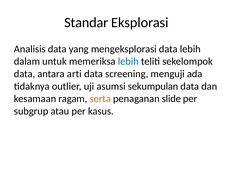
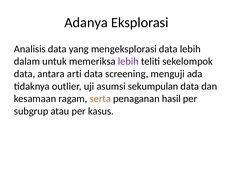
Standar: Standar -> Adanya (86, 23)
lebih colour: blue -> purple (128, 61)
slide: slide -> hasil (171, 99)
